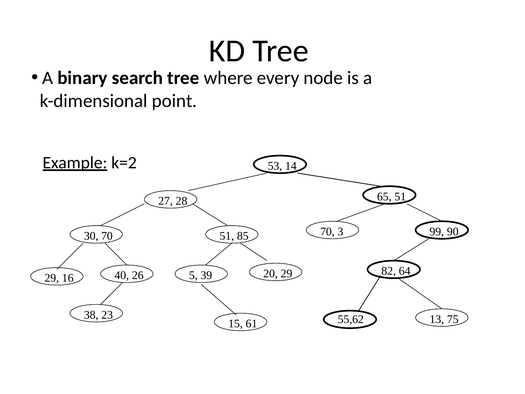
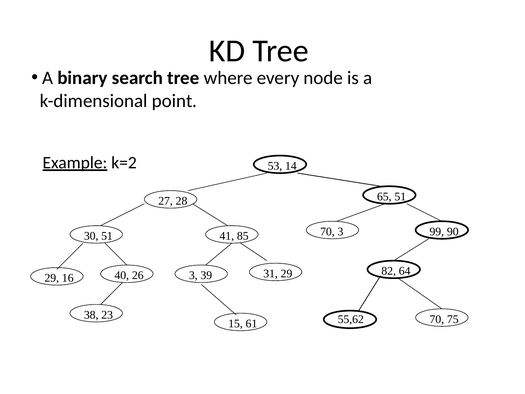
30 70: 70 -> 51 (107, 236)
51: 51 -> 41 (227, 236)
26 5: 5 -> 3 (193, 275)
20: 20 -> 31 (271, 273)
13: 13 -> 70 (437, 319)
